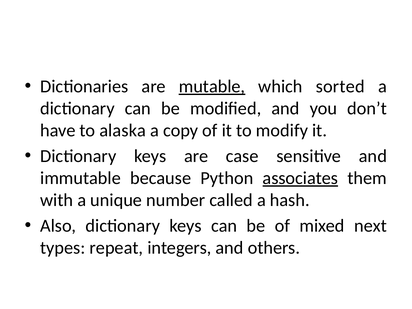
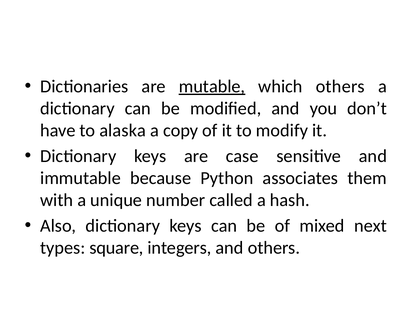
which sorted: sorted -> others (340, 86)
associates underline: present -> none (300, 178)
repeat: repeat -> square (116, 248)
